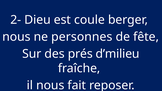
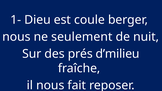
2-: 2- -> 1- (16, 20)
personnes: personnes -> seulement (82, 37)
fête: fête -> nuit (146, 37)
